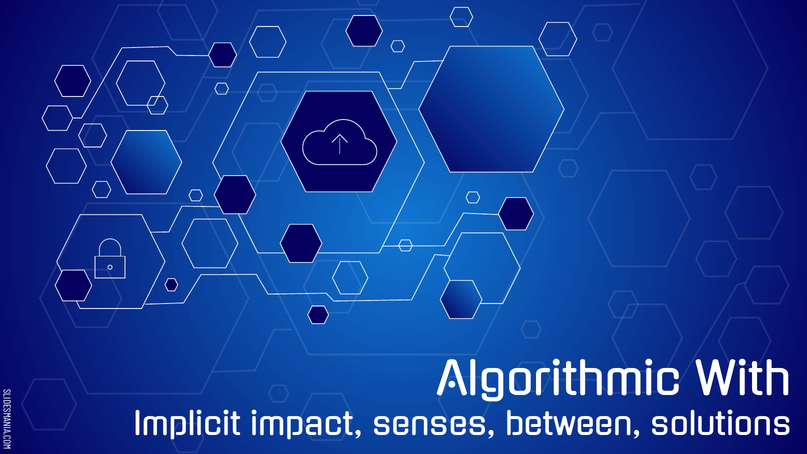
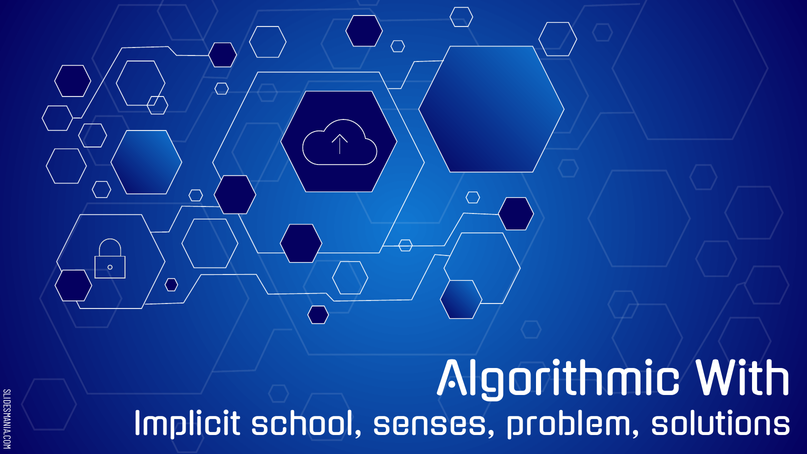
impact: impact -> school (306, 425)
between: between -> problem (573, 425)
